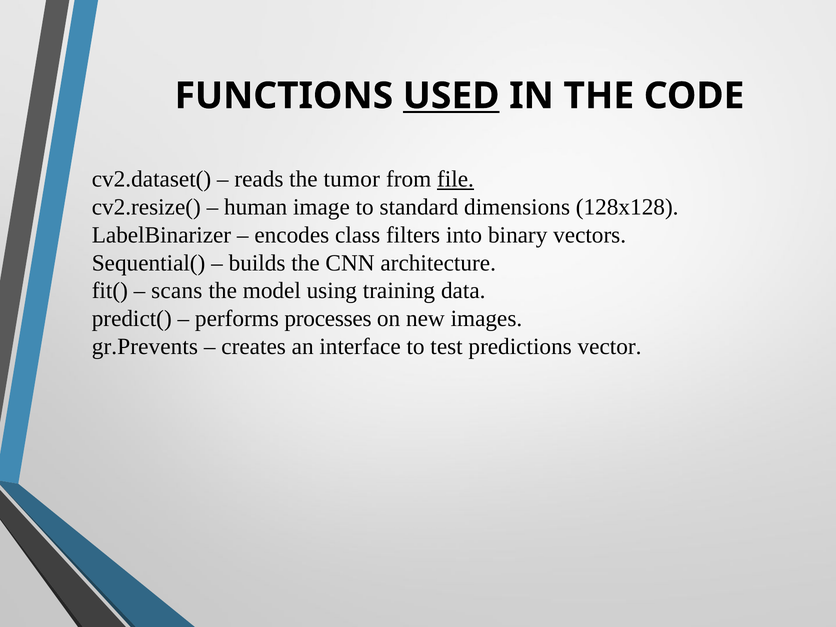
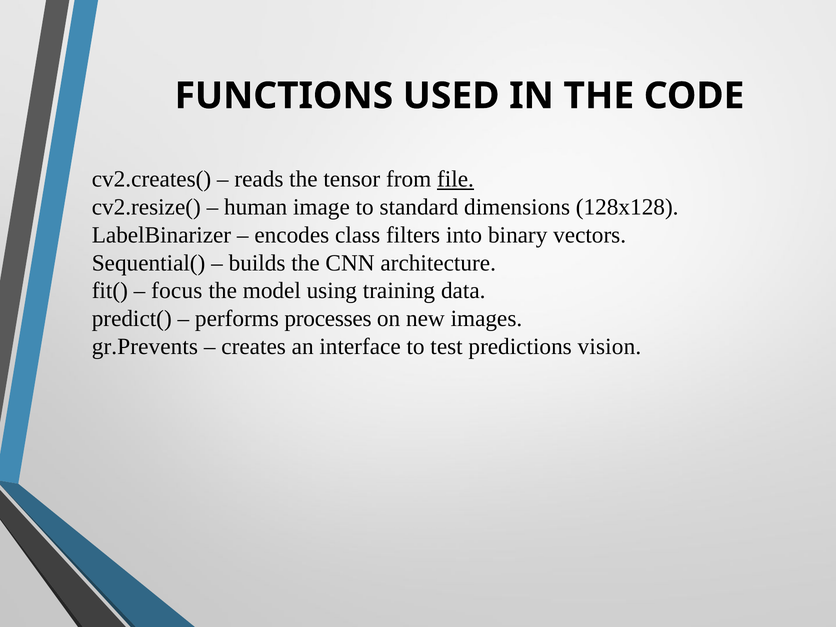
USED underline: present -> none (451, 96)
cv2.dataset(: cv2.dataset( -> cv2.creates( (151, 179)
tumor: tumor -> tensor (352, 179)
scans: scans -> focus (177, 291)
vector: vector -> vision (609, 347)
